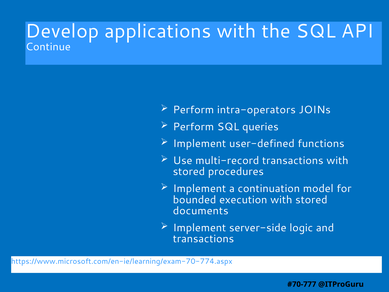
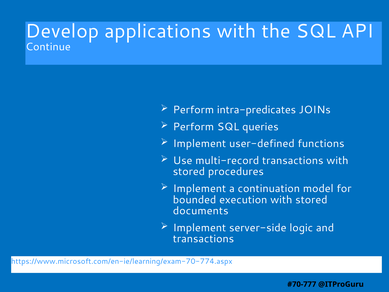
intra-operators: intra-operators -> intra-predicates (256, 110)
